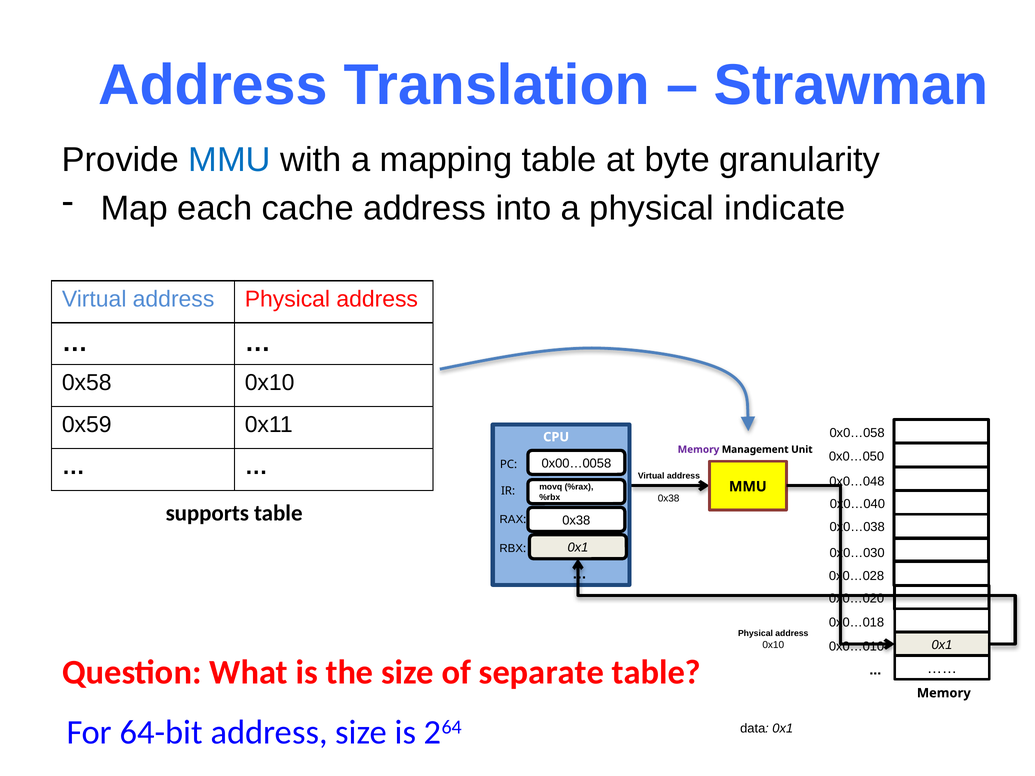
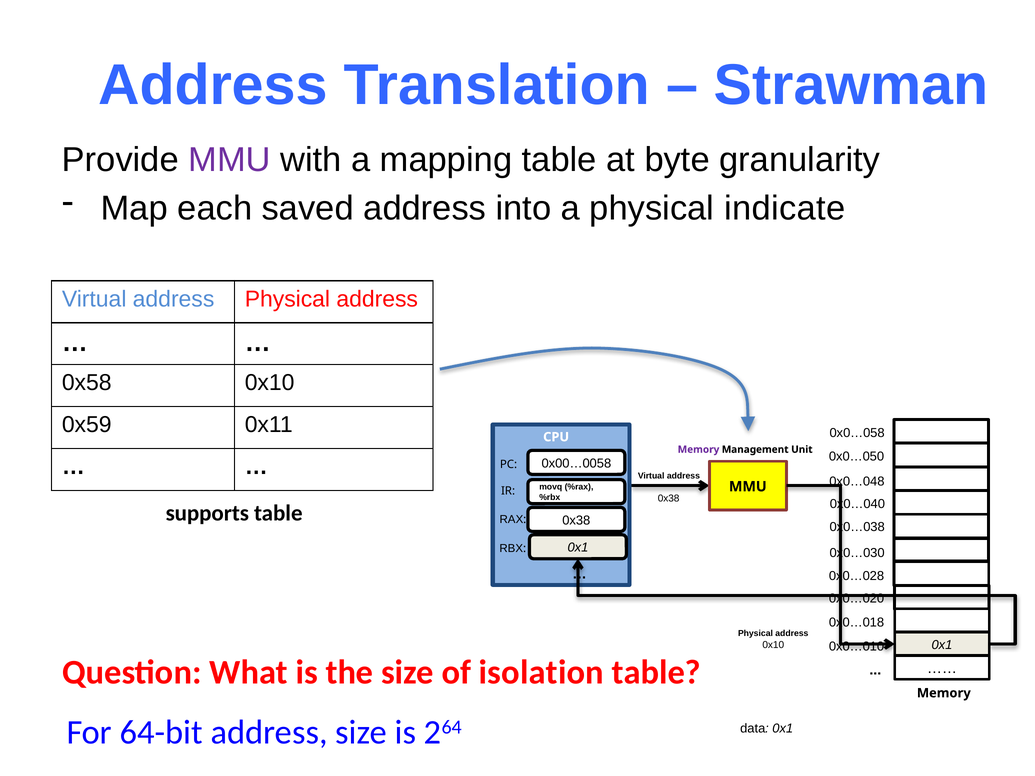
MMU colour: blue -> purple (230, 160)
cache: cache -> saved (308, 208)
separate: separate -> isolation (541, 672)
